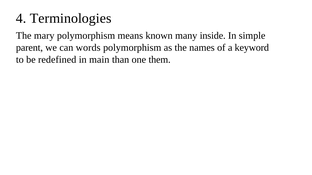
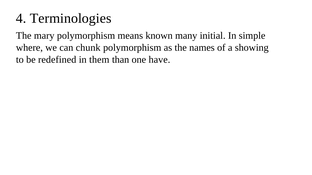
inside: inside -> initial (213, 36)
parent: parent -> where (29, 48)
words: words -> chunk (88, 48)
keyword: keyword -> showing (252, 48)
main: main -> them (99, 60)
them: them -> have (159, 60)
